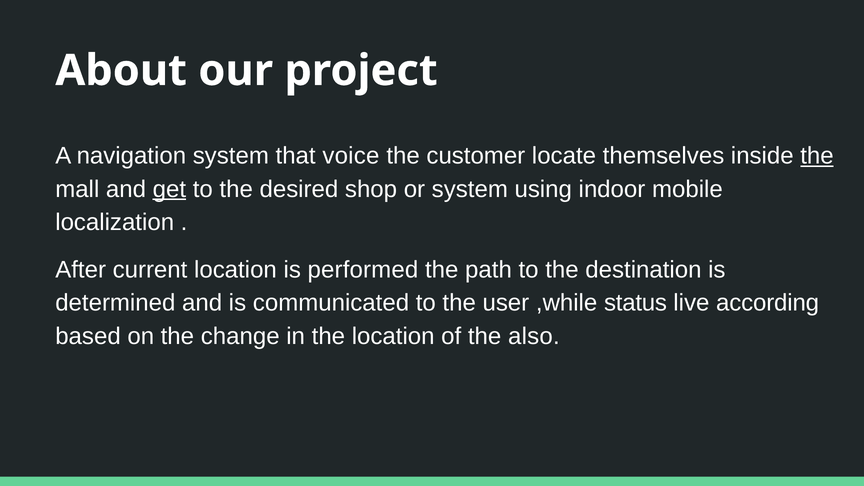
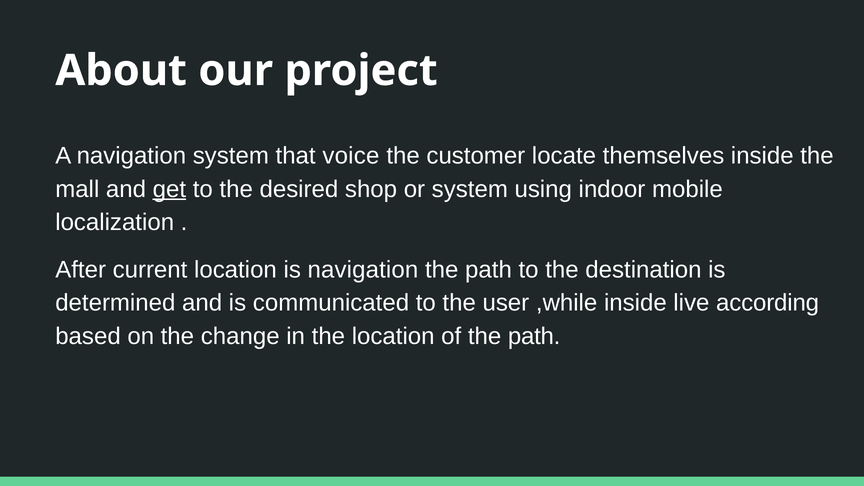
the underline: present -> none (817, 156)
is performed: performed -> navigation (363, 270)
,while status: status -> inside (635, 303)
of the also: also -> path (534, 336)
